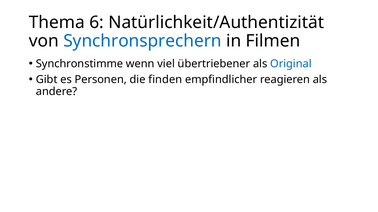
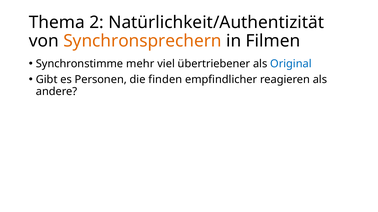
6: 6 -> 2 (97, 22)
Synchronsprechern colour: blue -> orange (142, 41)
wenn: wenn -> mehr (140, 64)
